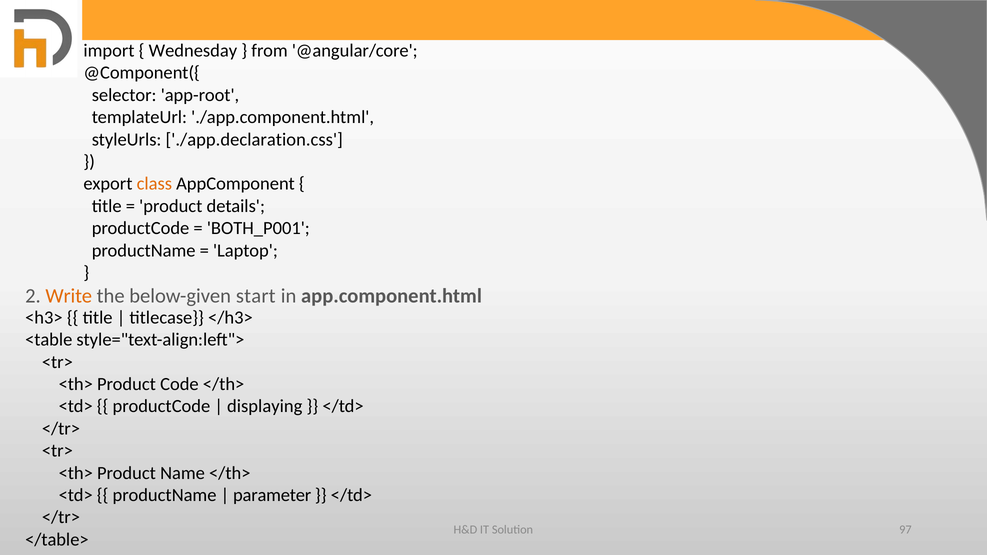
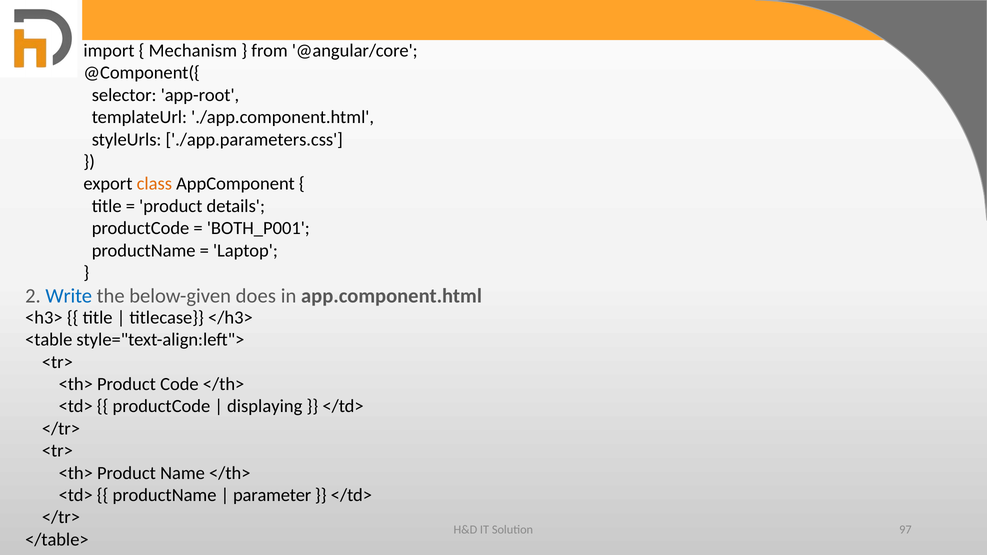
Wednesday: Wednesday -> Mechanism (193, 51)
./app.declaration.css: ./app.declaration.css -> ./app.parameters.css (254, 139)
Write colour: orange -> blue (69, 296)
start: start -> does (256, 296)
